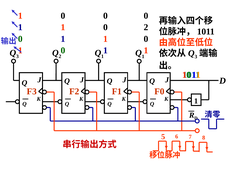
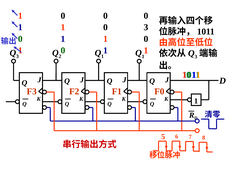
0 2: 2 -> 3 (146, 27)
